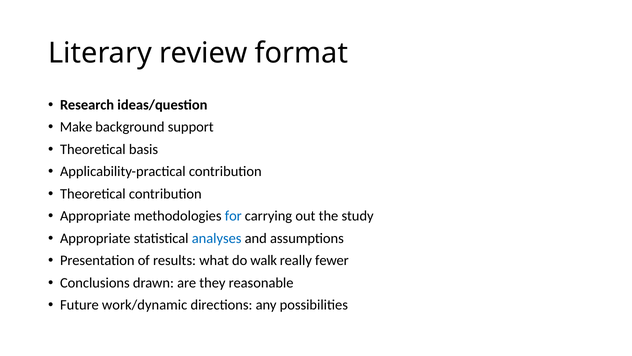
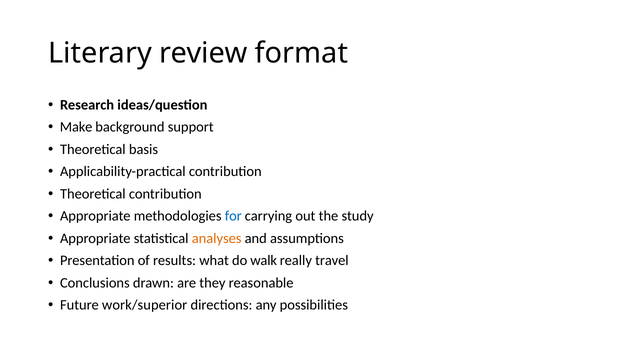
analyses colour: blue -> orange (217, 238)
fewer: fewer -> travel (332, 260)
work/dynamic: work/dynamic -> work/superior (145, 305)
